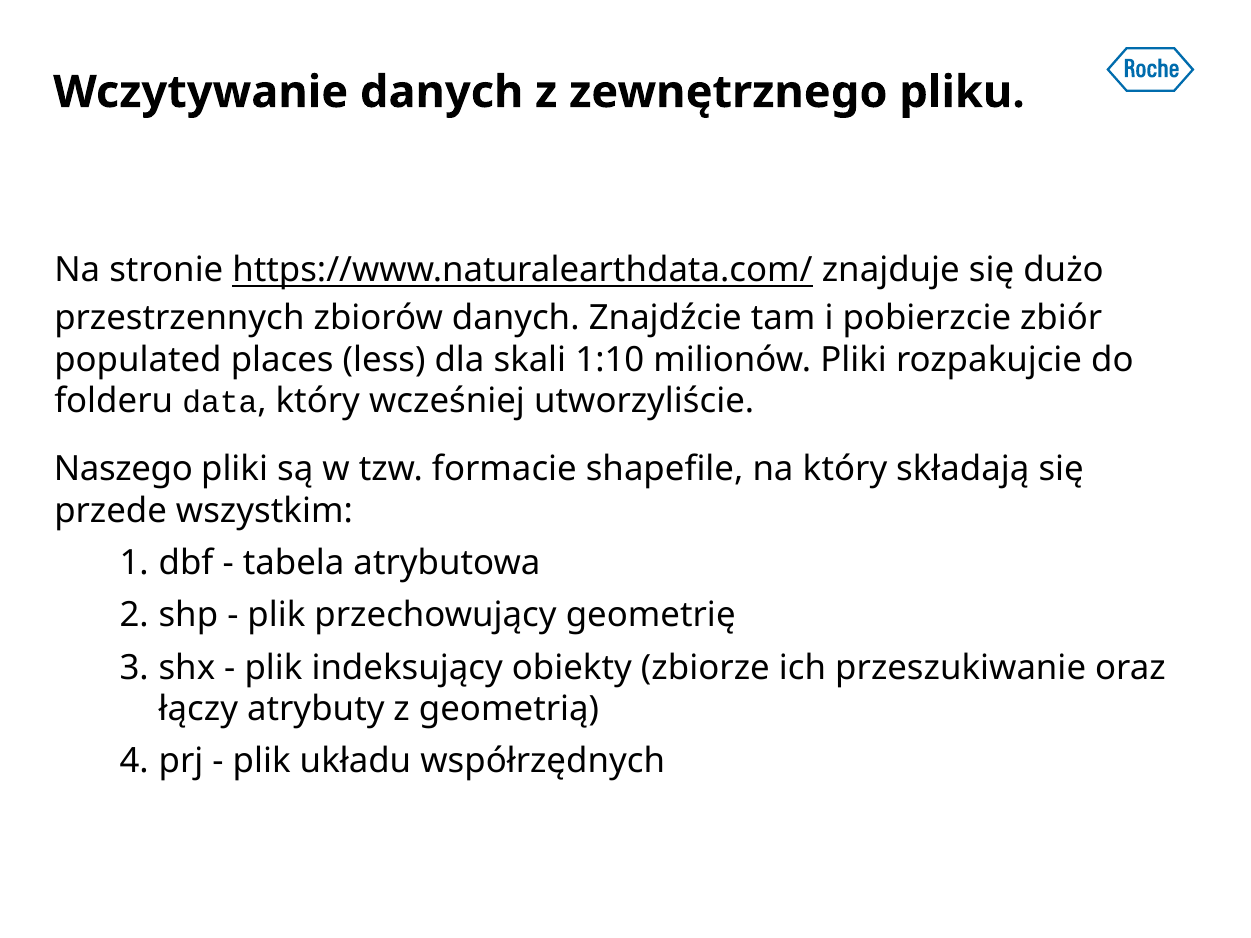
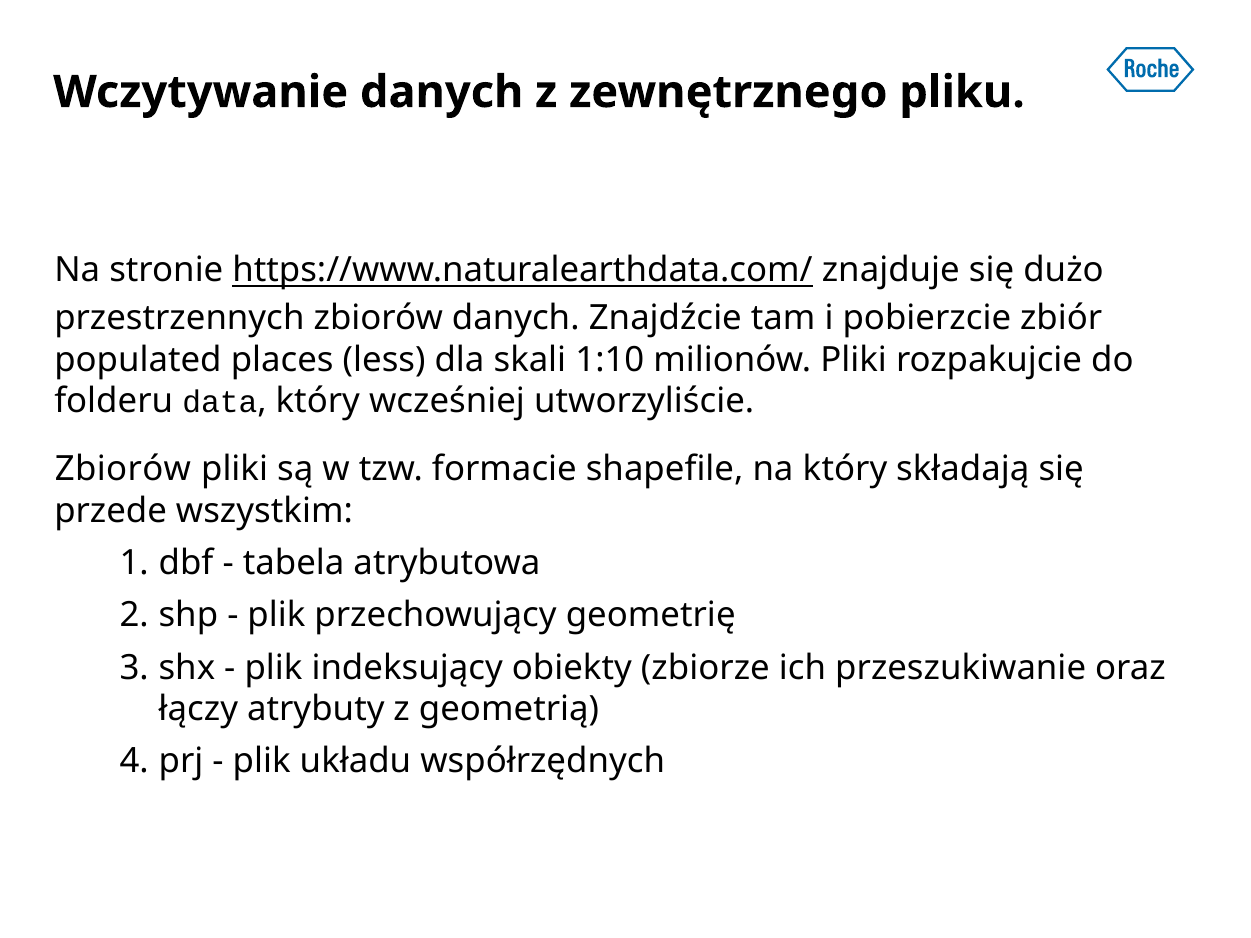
Naszego: Naszego -> Zbiorów (123, 469)
